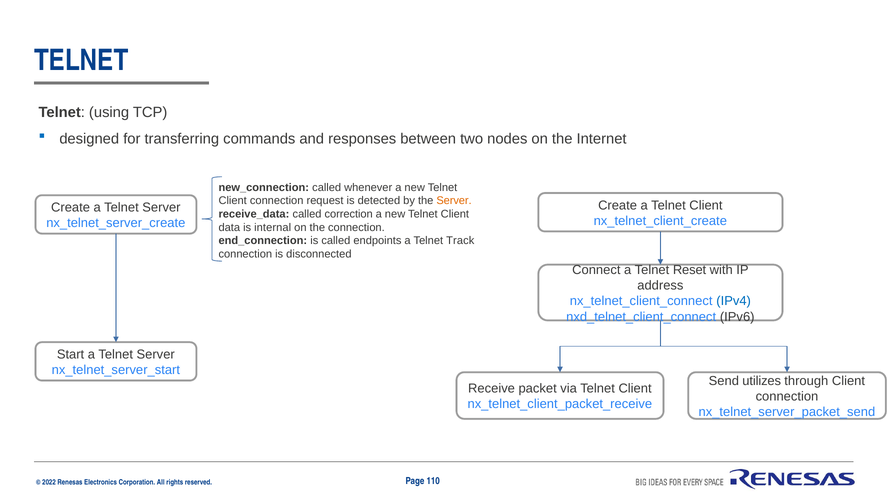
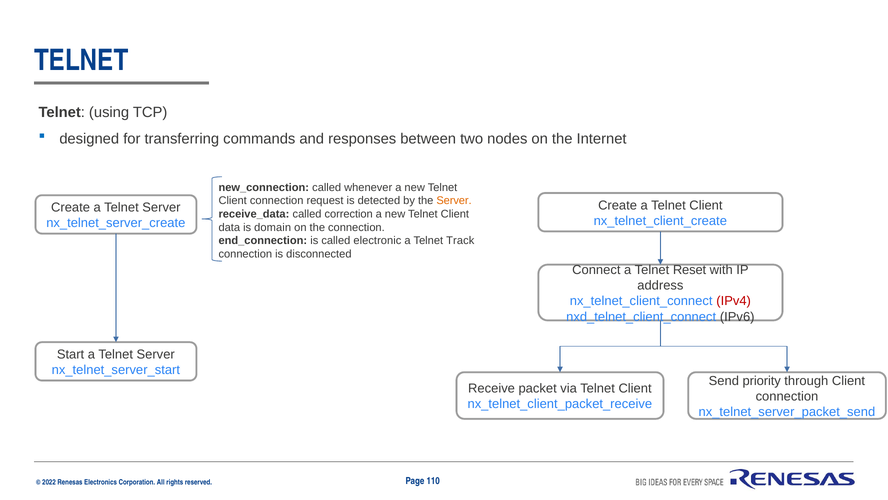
internal: internal -> domain (273, 227)
endpoints: endpoints -> electronic (377, 241)
IPv4 colour: blue -> red (734, 301)
utilizes: utilizes -> priority (762, 380)
